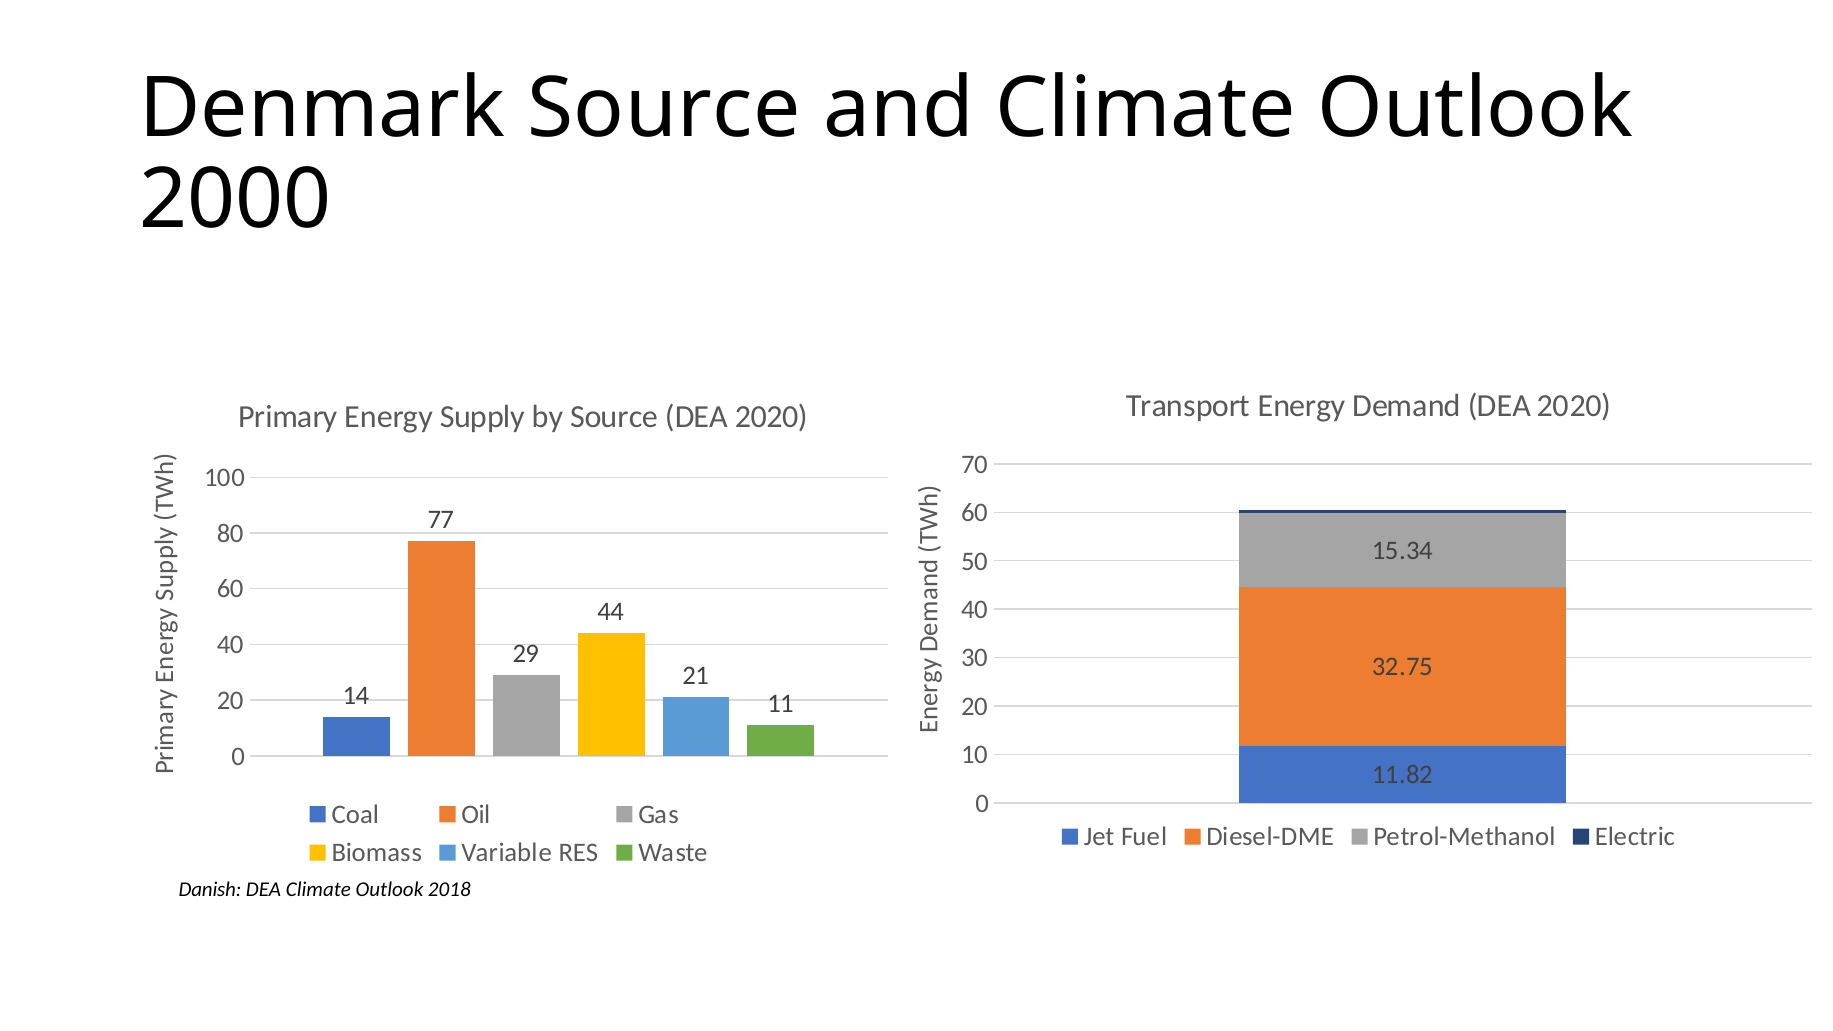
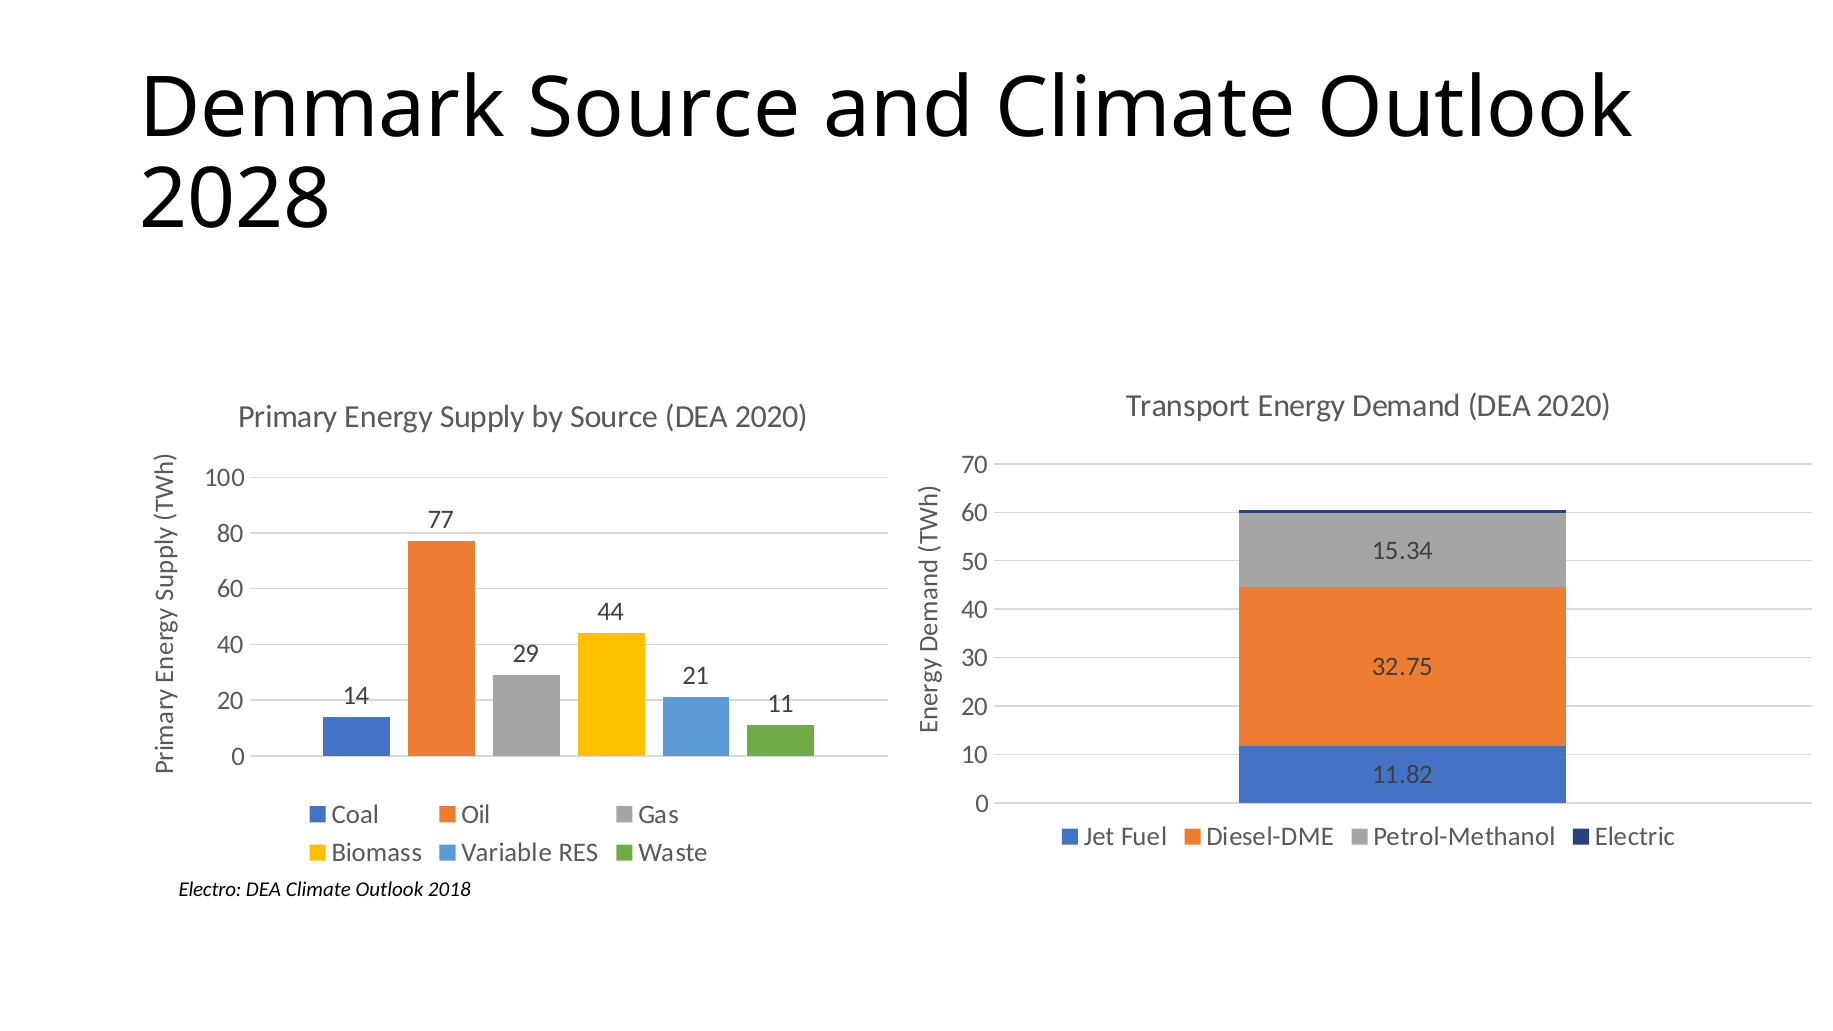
2000: 2000 -> 2028 (236, 199)
Danish: Danish -> Electro (210, 890)
